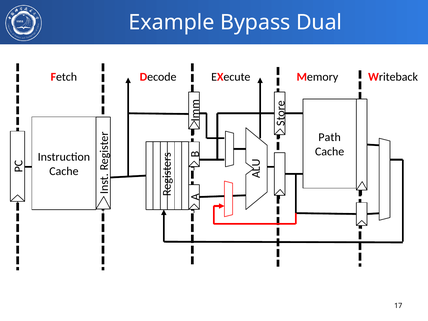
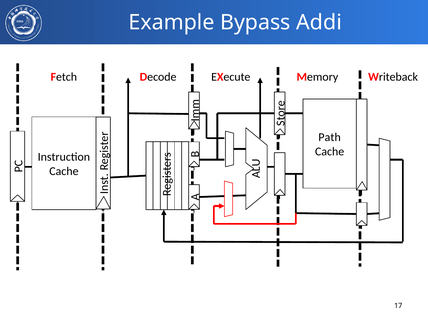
Dual: Dual -> Addi (319, 23)
